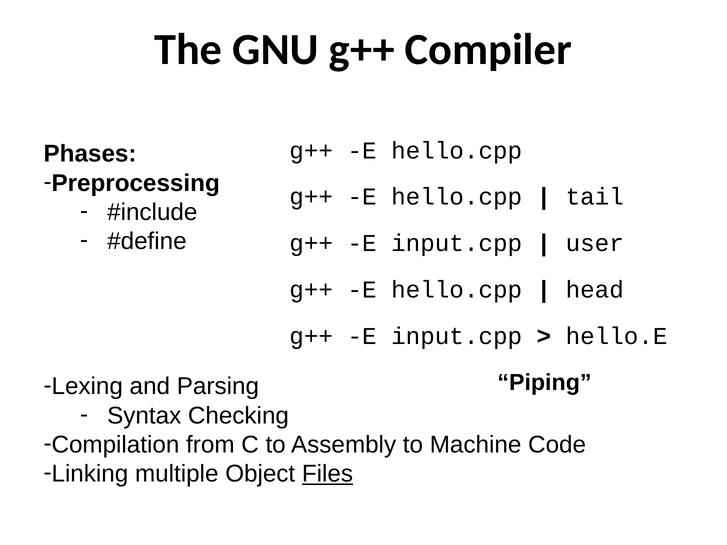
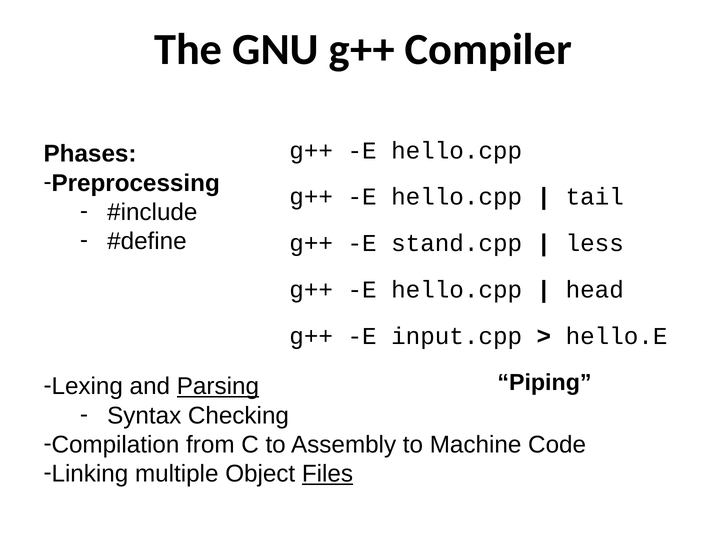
input.cpp: input.cpp -> stand.cpp (457, 243)
user: user -> less (595, 243)
Parsing underline: none -> present (218, 387)
